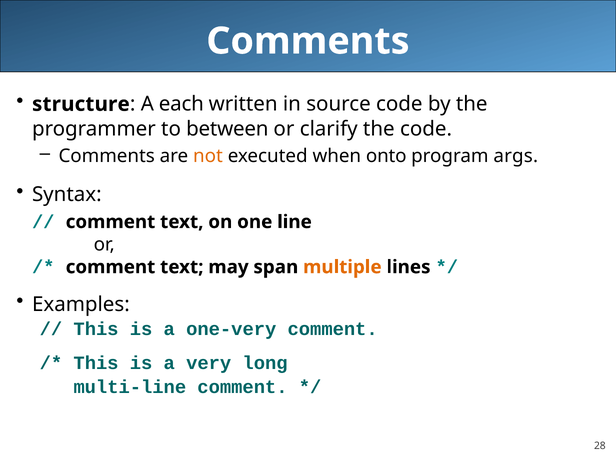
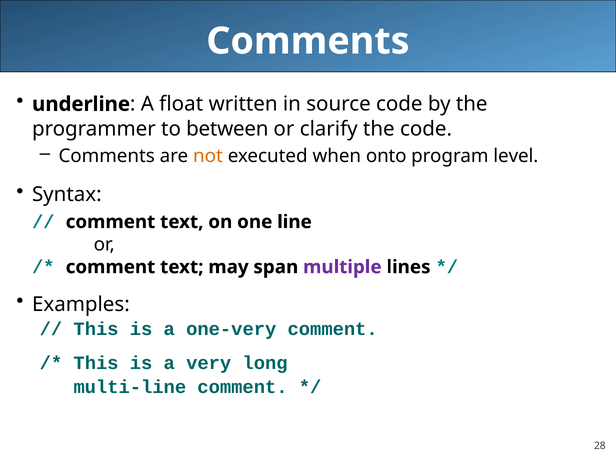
structure: structure -> underline (81, 104)
each: each -> float (181, 104)
args: args -> level (516, 156)
multiple colour: orange -> purple (342, 267)
